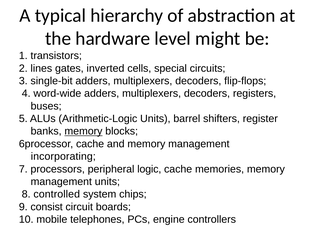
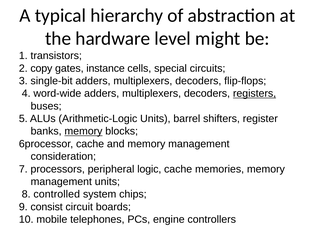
lines: lines -> copy (41, 68)
inverted: inverted -> instance (106, 68)
registers underline: none -> present (255, 94)
incorporating: incorporating -> consideration (63, 157)
